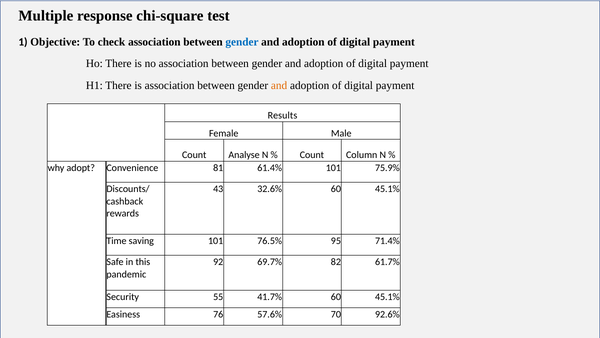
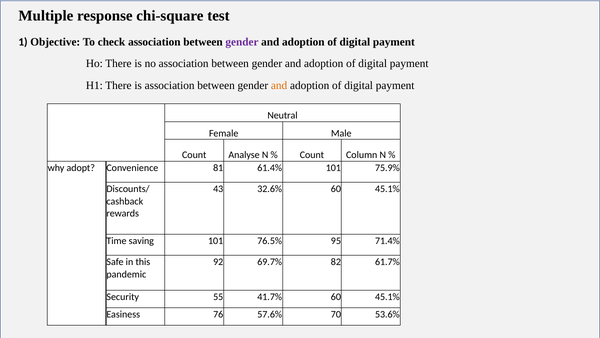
gender colour: blue -> purple (242, 42)
Results: Results -> Neutral (283, 115)
92.6%: 92.6% -> 53.6% (387, 314)
